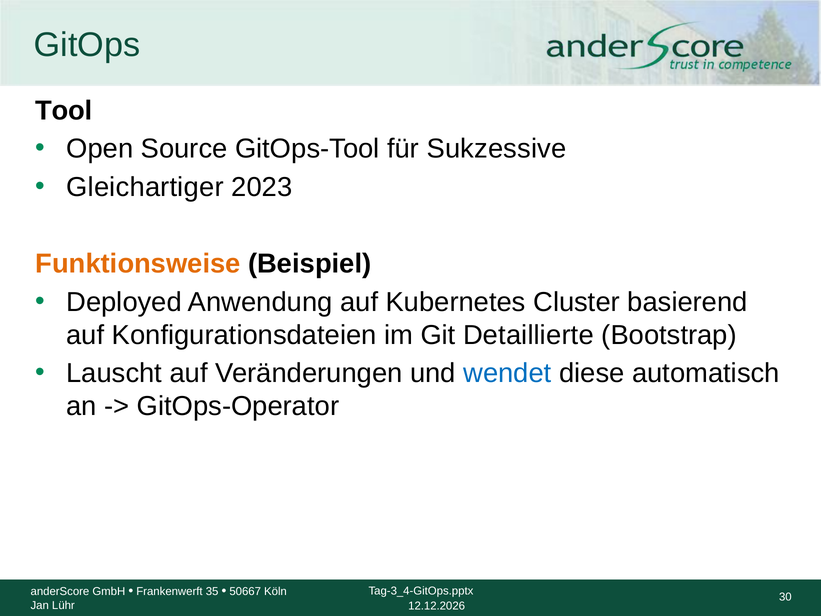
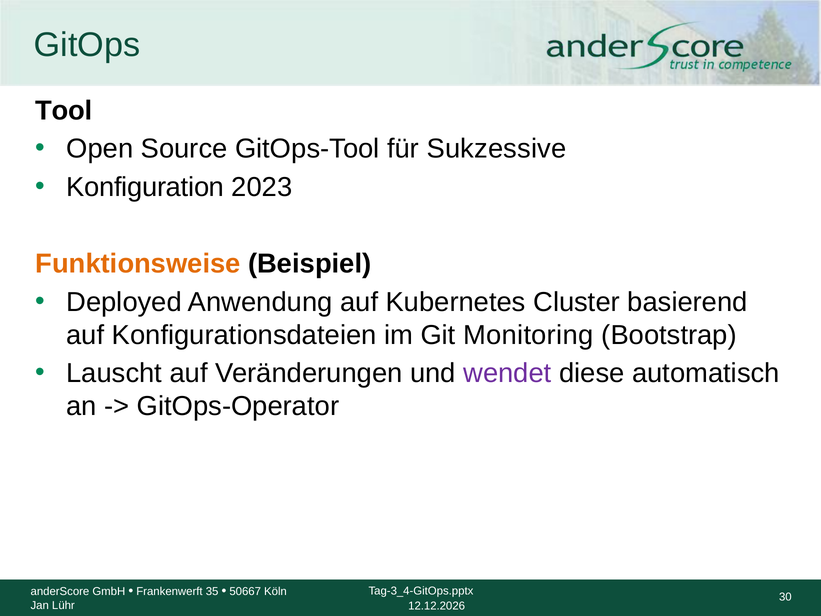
Gleichartiger: Gleichartiger -> Konfiguration (145, 187)
Detaillierte: Detaillierte -> Monitoring (528, 335)
wendet colour: blue -> purple (507, 373)
